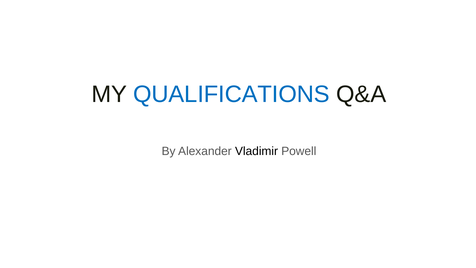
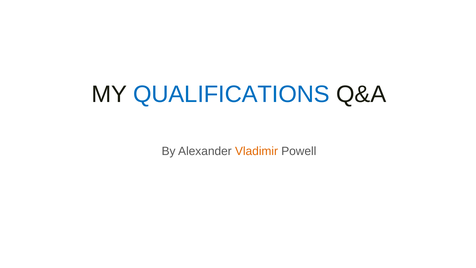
Vladimir colour: black -> orange (257, 151)
